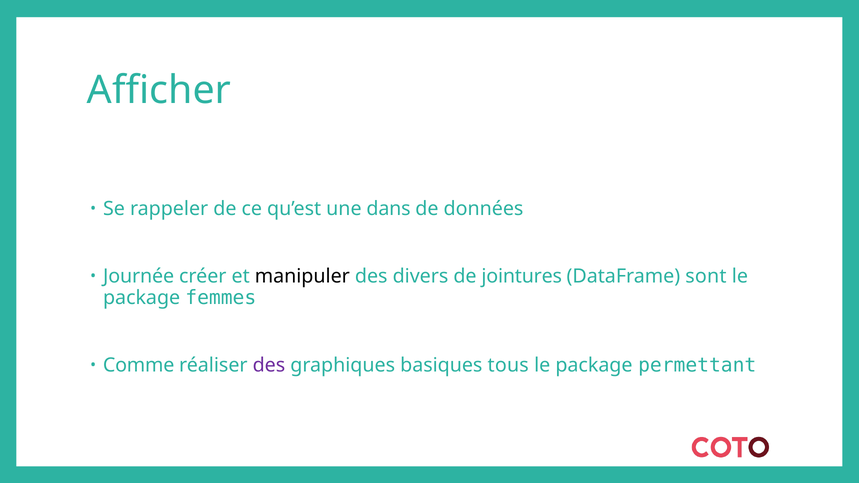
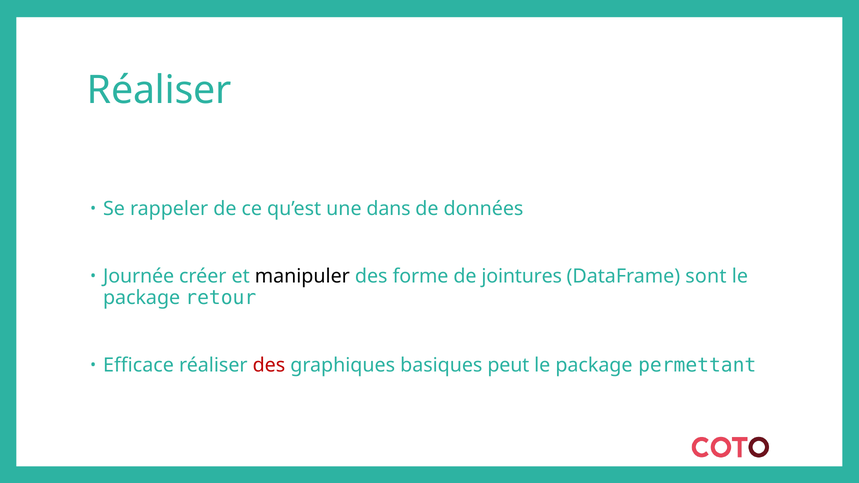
Afficher: Afficher -> Réaliser (159, 90)
divers: divers -> forme (421, 276)
femmes: femmes -> retour (221, 298)
Comme: Comme -> Efficace (139, 365)
des colour: purple -> red (269, 365)
tous: tous -> peut (508, 365)
